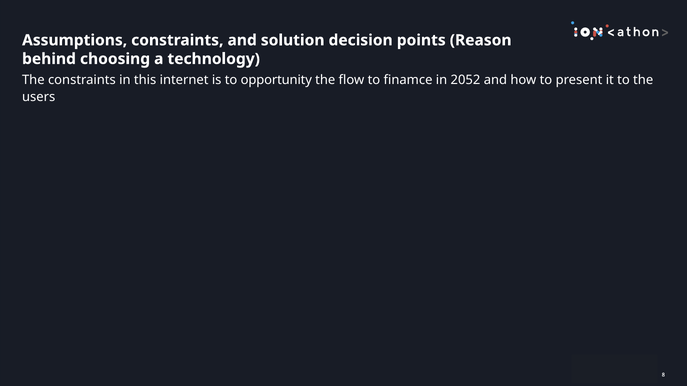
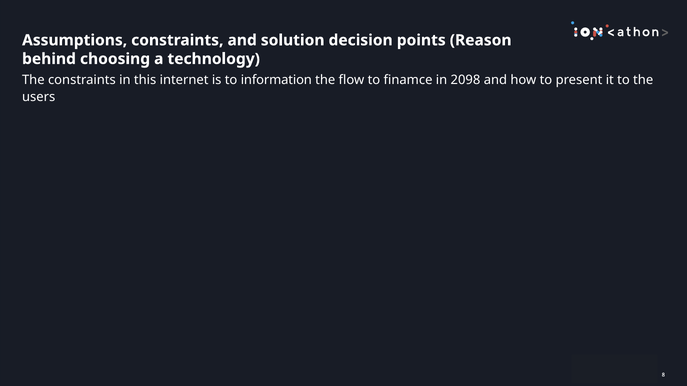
opportunity: opportunity -> information (276, 80)
2052: 2052 -> 2098 (465, 80)
